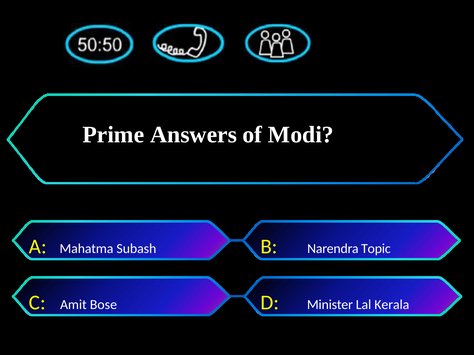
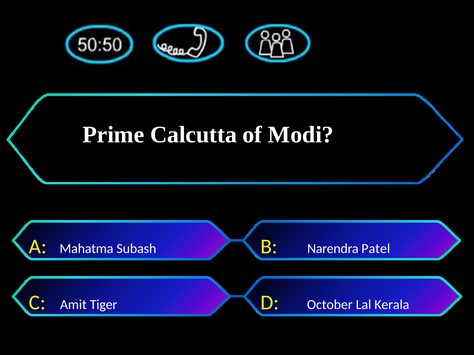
Answers: Answers -> Calcutta (193, 135)
Topic: Topic -> Patel (376, 249)
Bose: Bose -> Tiger (104, 305)
Minister: Minister -> October (330, 305)
